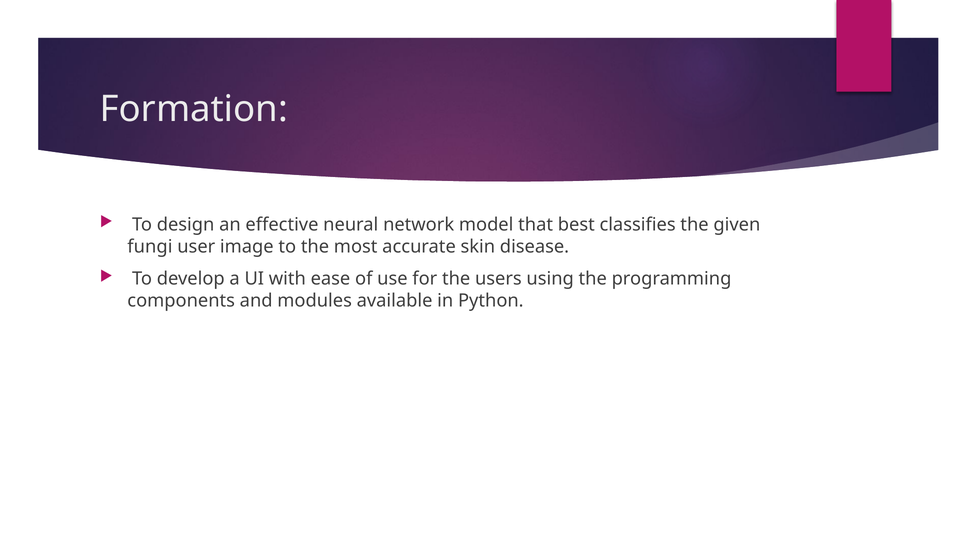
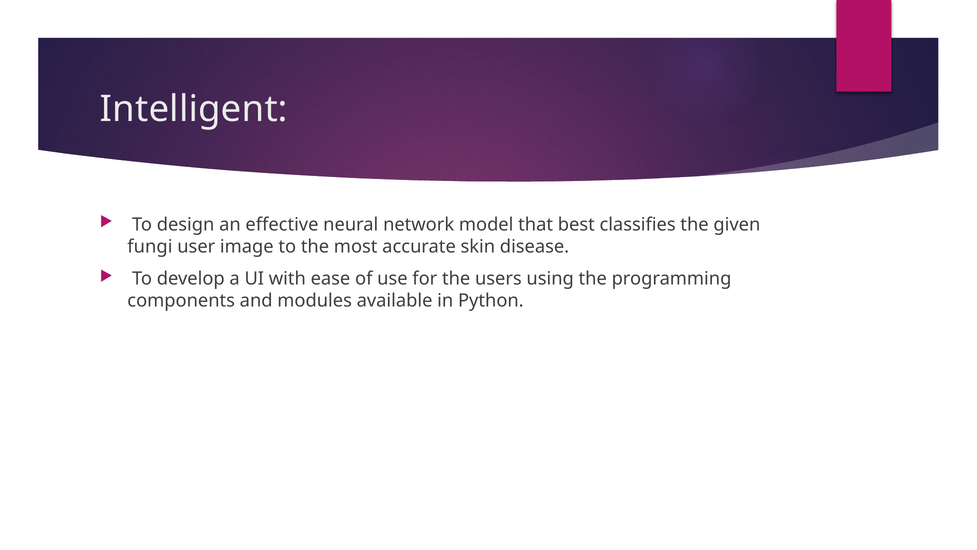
Formation: Formation -> Intelligent (194, 109)
